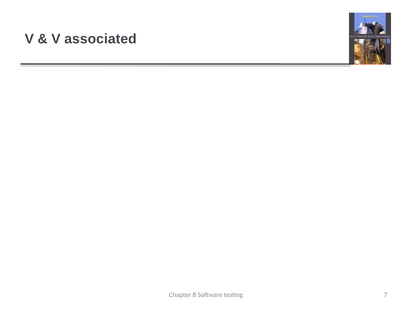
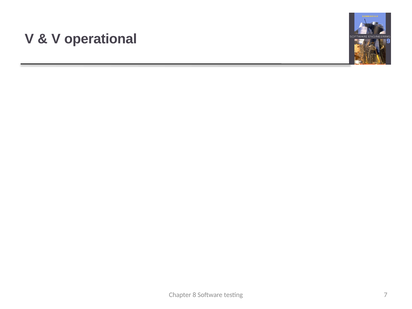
associated: associated -> operational (101, 39)
